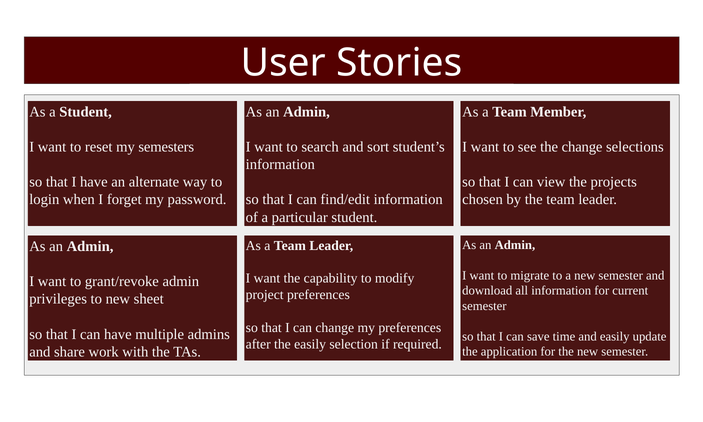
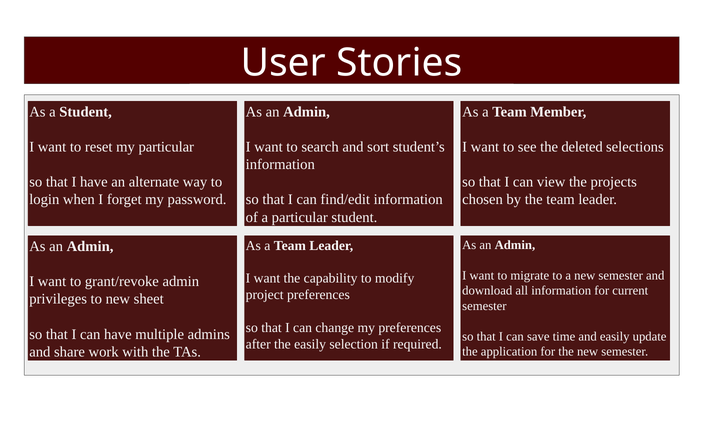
my semesters: semesters -> particular (166, 147)
the change: change -> deleted (582, 147)
